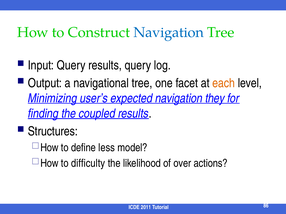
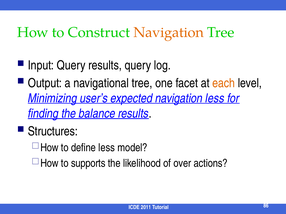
Navigation colour: blue -> orange (169, 32)
navigation they: they -> less (215, 98)
coupled: coupled -> balance (97, 114)
difficulty: difficulty -> supports (88, 164)
